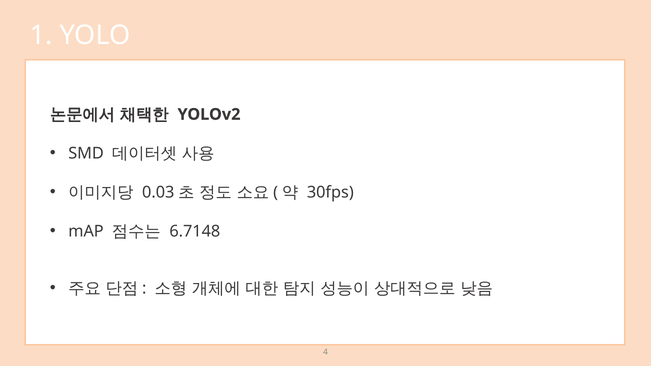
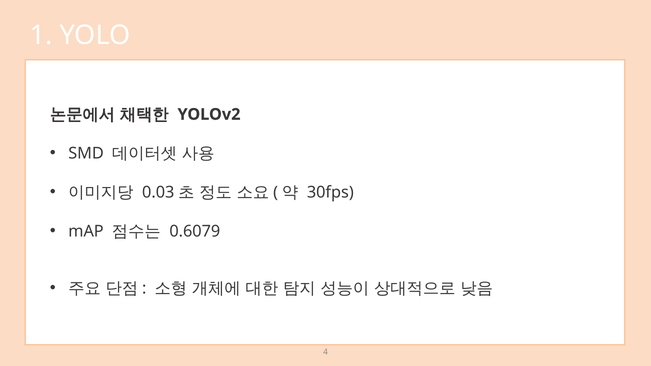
6.7148: 6.7148 -> 0.6079 (195, 232)
